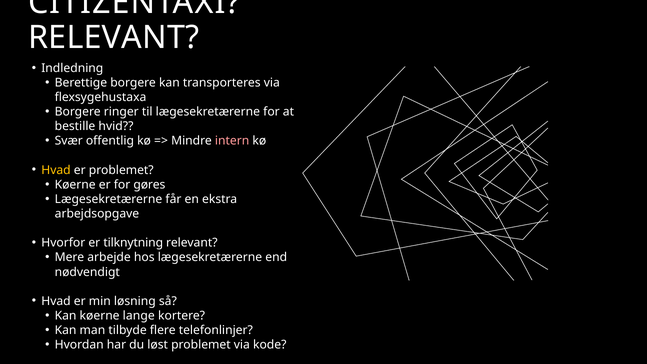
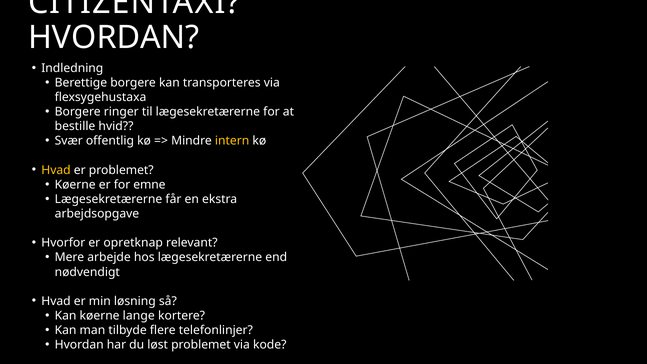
RELEVANT: RELEVANT -> HVORDAN (114, 38)
intern colour: pink -> yellow (232, 141)
gøres: gøres -> emne (149, 185)
tilknytning: tilknytning -> opretknap (133, 243)
